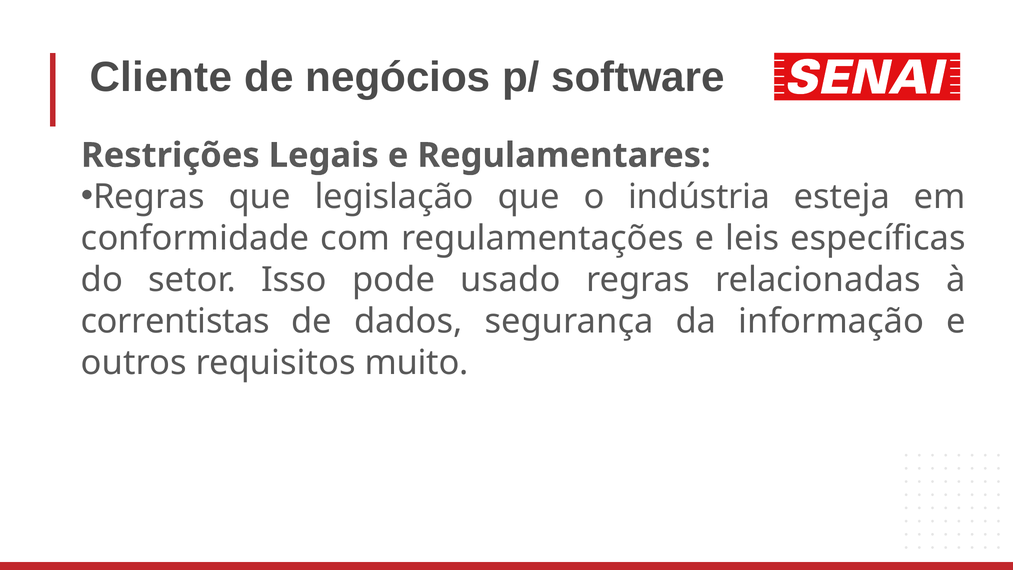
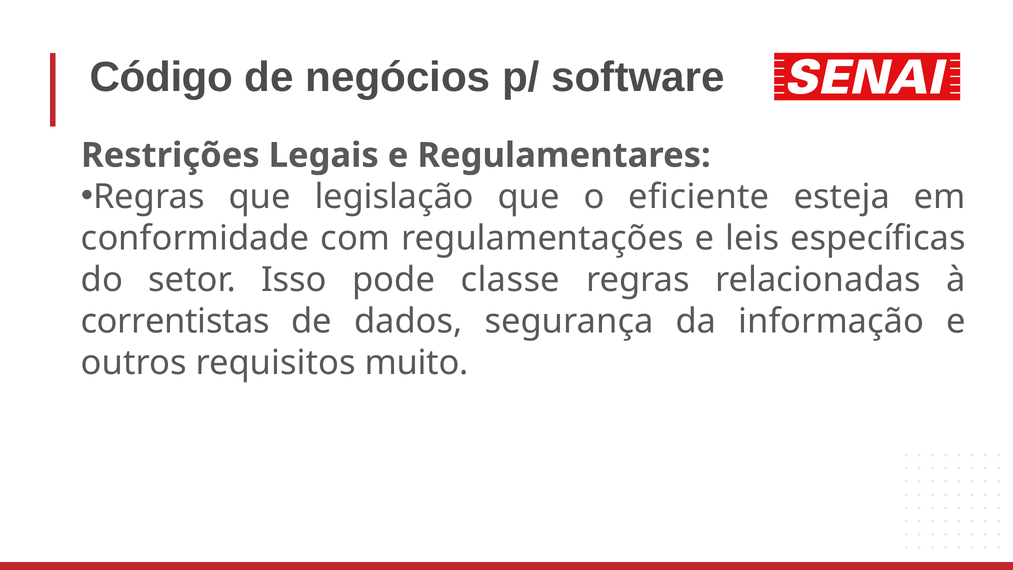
Cliente: Cliente -> Código (161, 77)
indústria: indústria -> eficiente (699, 197)
usado: usado -> classe (510, 280)
